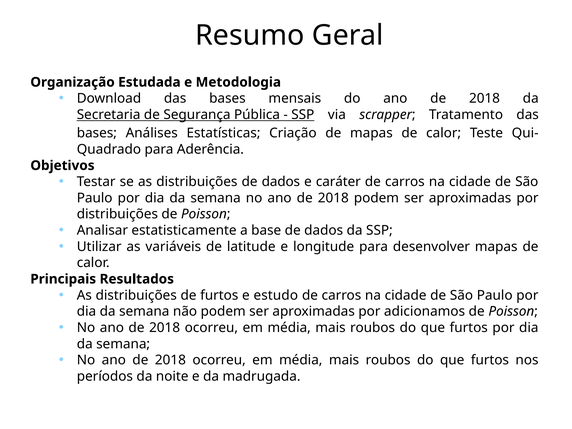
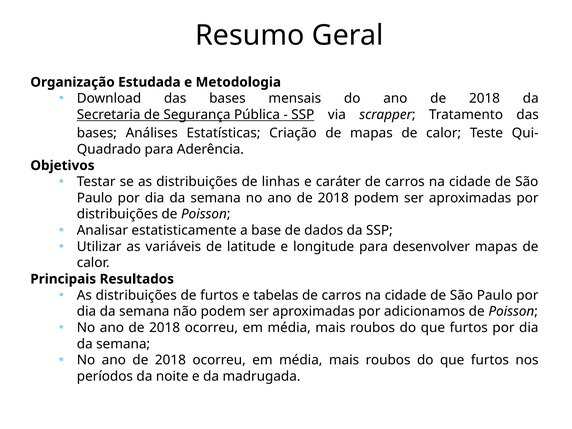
distribuições de dados: dados -> linhas (281, 182)
estudo: estudo -> tabelas (276, 295)
